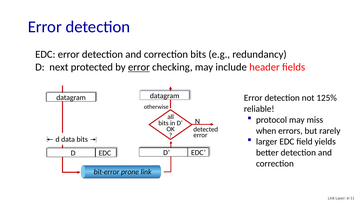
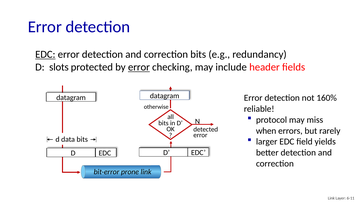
EDC underline: none -> present (45, 54)
next: next -> slots (59, 67)
125%: 125% -> 160% (327, 98)
